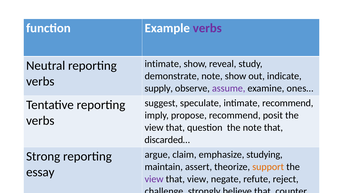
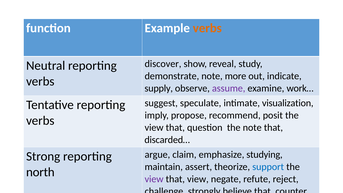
verbs colour: purple -> orange (207, 28)
intimate: intimate -> discover (163, 64)
note show: show -> more (236, 76)
ones…: ones… -> work… (300, 88)
intimate recommend: recommend -> visualization (288, 103)
support colour: orange -> blue (268, 167)
essay: essay -> north (40, 172)
